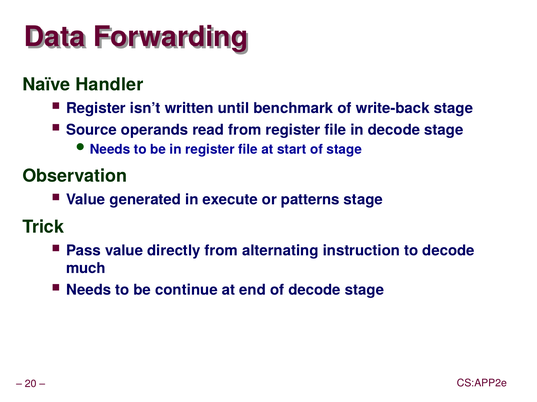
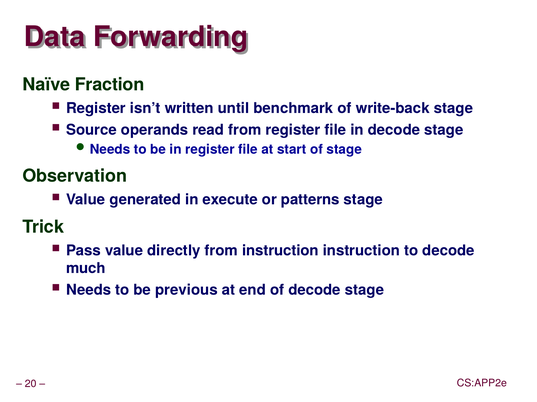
Handler: Handler -> Fraction (110, 85)
from alternating: alternating -> instruction (280, 251)
continue: continue -> previous (186, 290)
